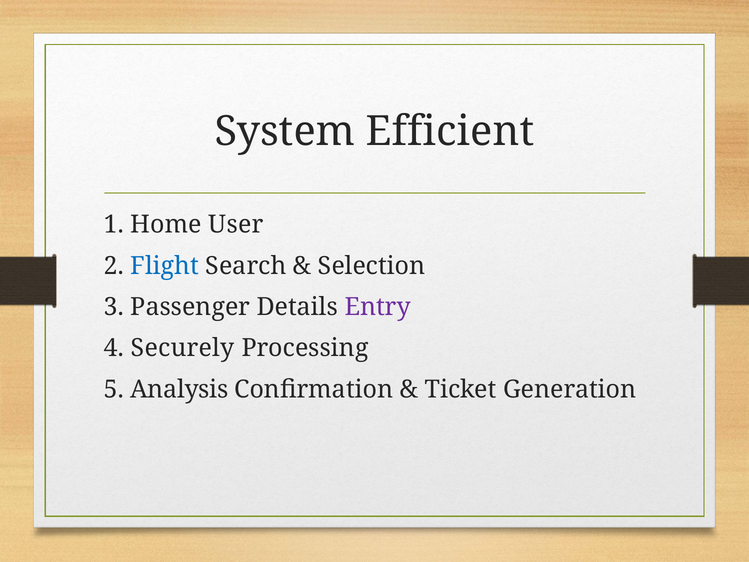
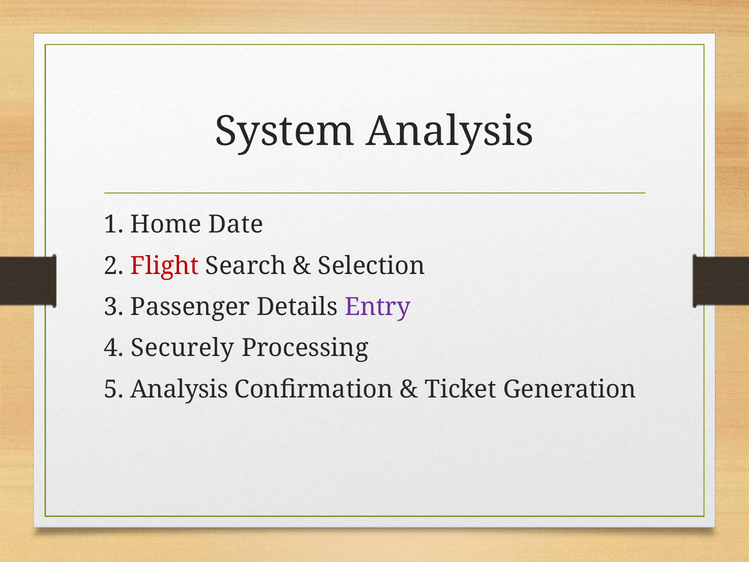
System Efficient: Efficient -> Analysis (450, 131)
User: User -> Date (236, 224)
Flight colour: blue -> red (165, 266)
